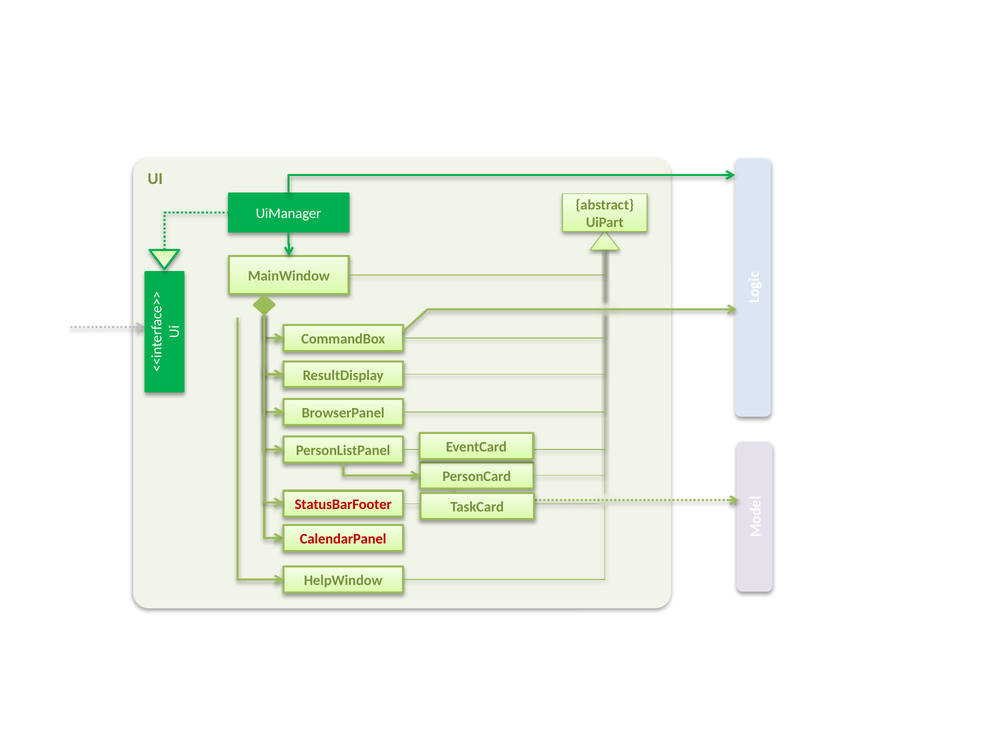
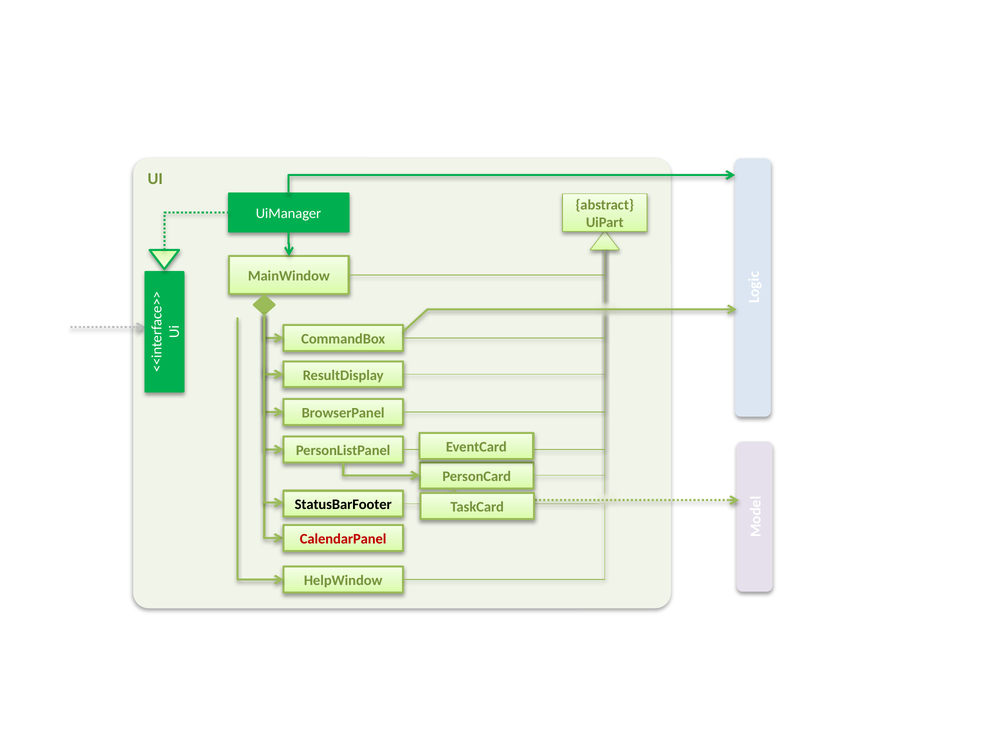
StatusBarFooter colour: red -> black (343, 505)
